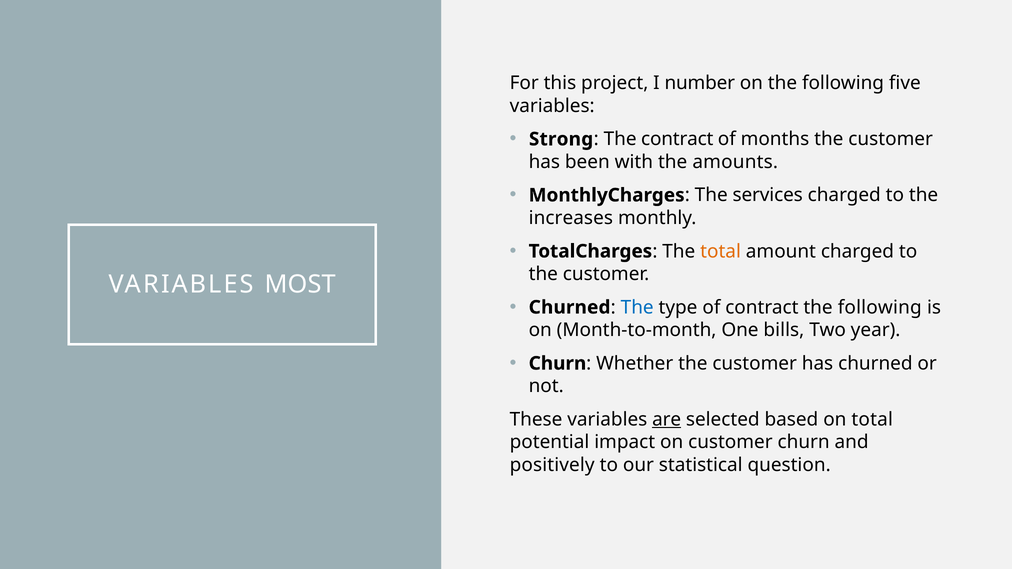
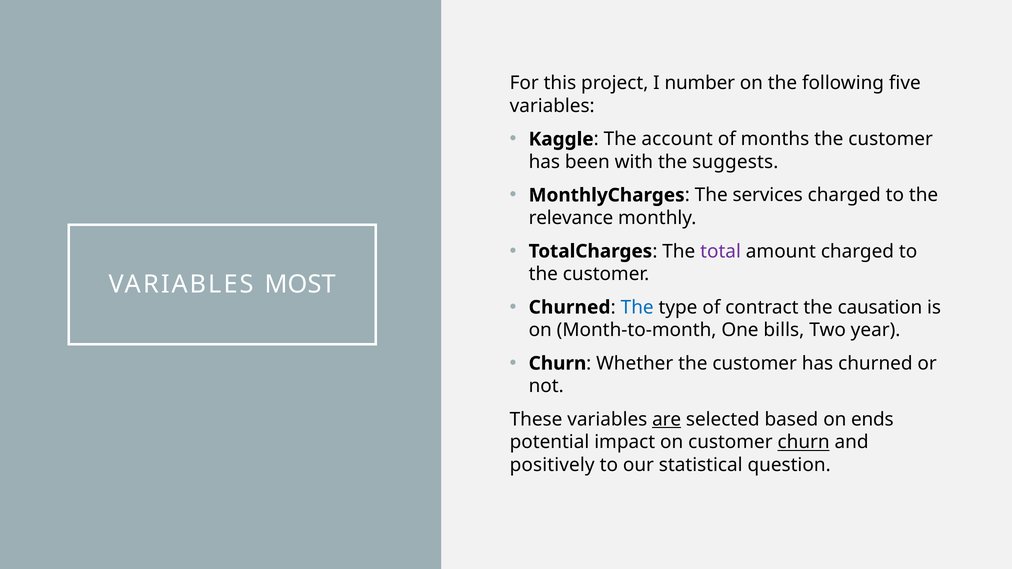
Strong: Strong -> Kaggle (561, 139)
The contract: contract -> account (677, 139)
amounts: amounts -> suggests (735, 162)
increases: increases -> relevance (571, 218)
total colour: orange -> purple (721, 251)
contract the following: following -> causation (880, 307)
on total: total -> ends (872, 420)
churn underline: none -> present (804, 442)
